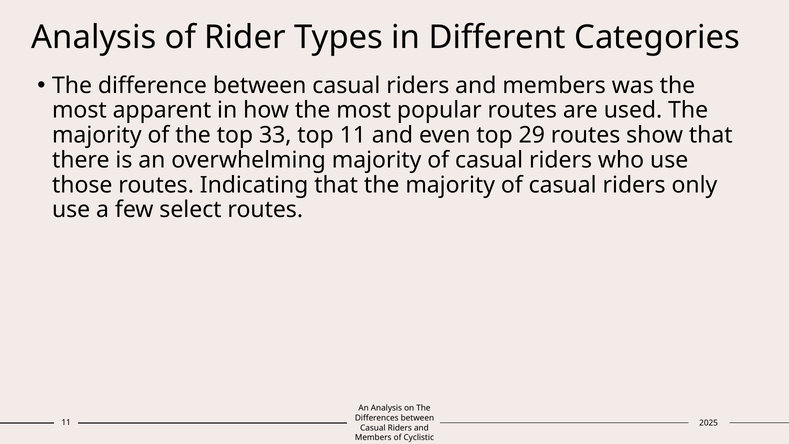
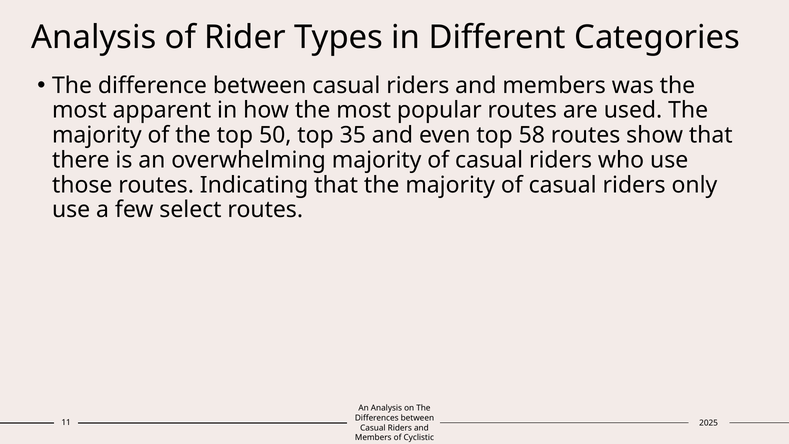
33: 33 -> 50 (275, 135)
top 11: 11 -> 35 (353, 135)
29: 29 -> 58 (532, 135)
